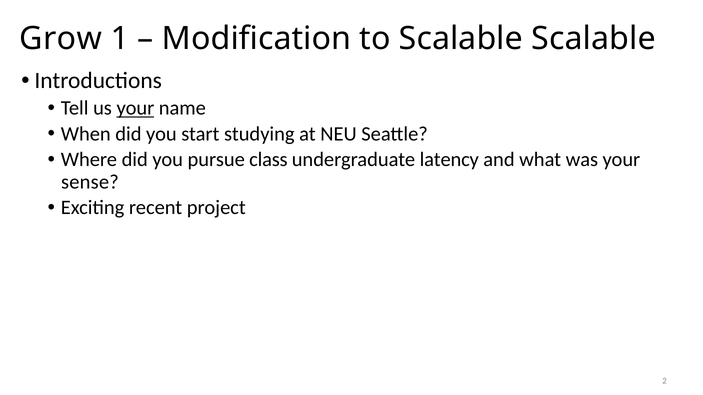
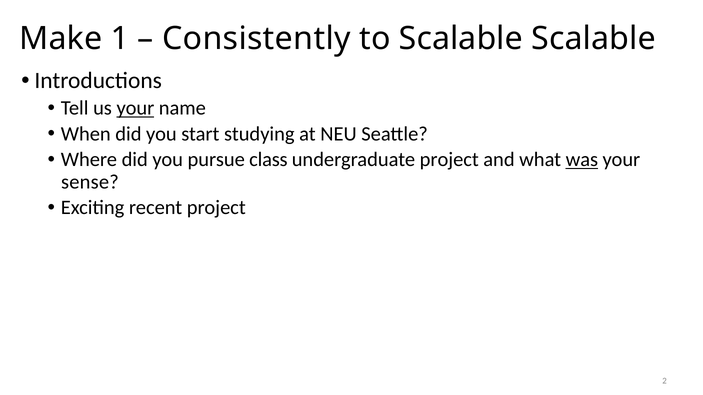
Grow: Grow -> Make (61, 39)
Modification: Modification -> Consistently (256, 39)
undergraduate latency: latency -> project (449, 160)
was underline: none -> present (582, 160)
